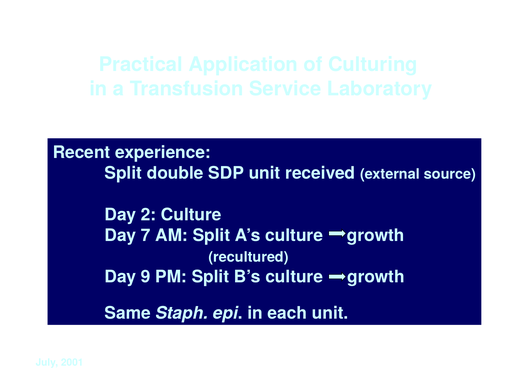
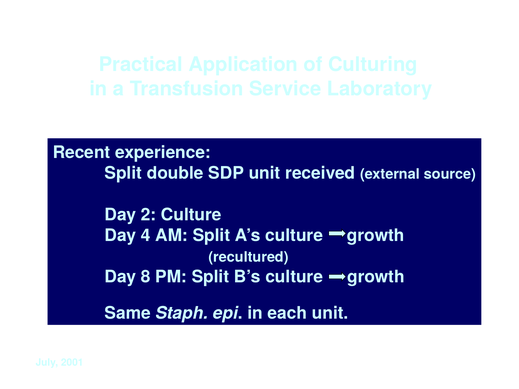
7: 7 -> 4 (146, 236)
9: 9 -> 8 (146, 277)
